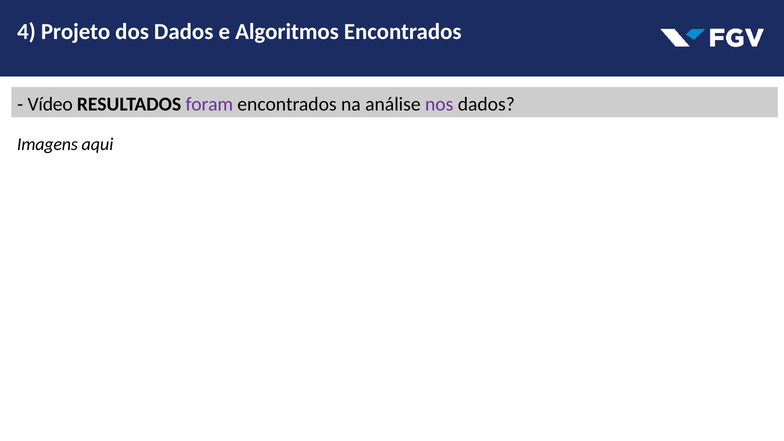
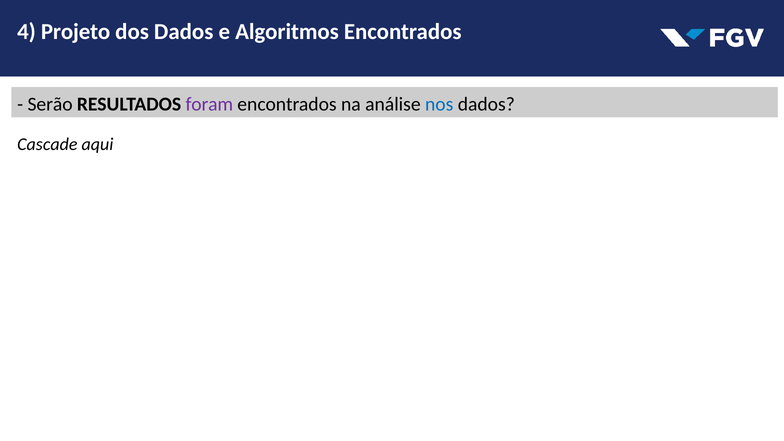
Vídeo: Vídeo -> Serão (50, 104)
nos colour: purple -> blue (439, 104)
Imagens: Imagens -> Cascade (47, 145)
